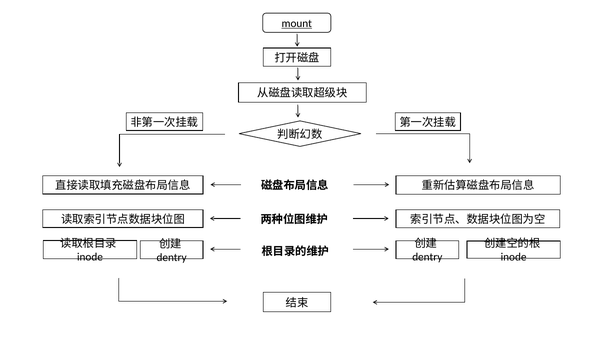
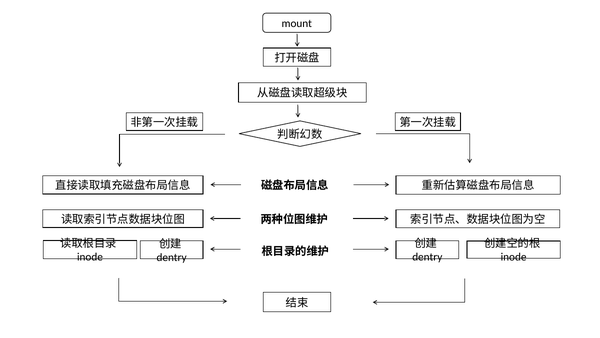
mount underline: present -> none (297, 23)
